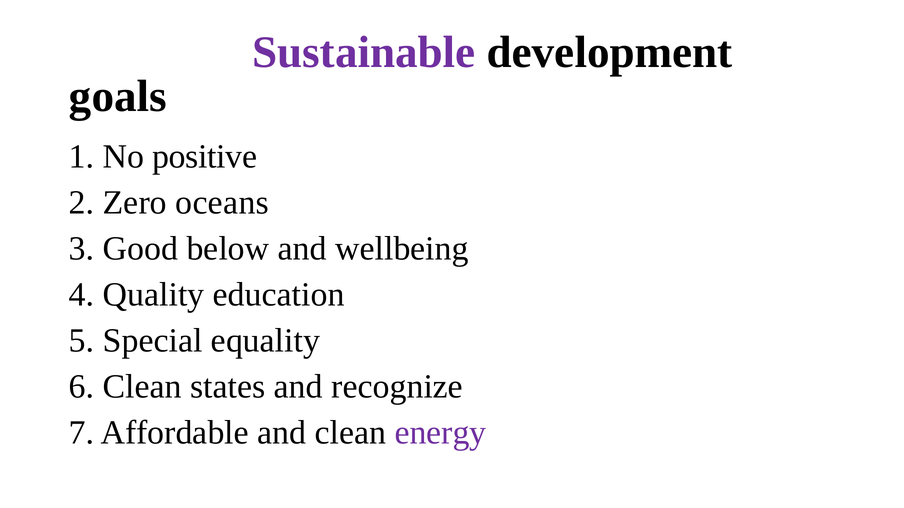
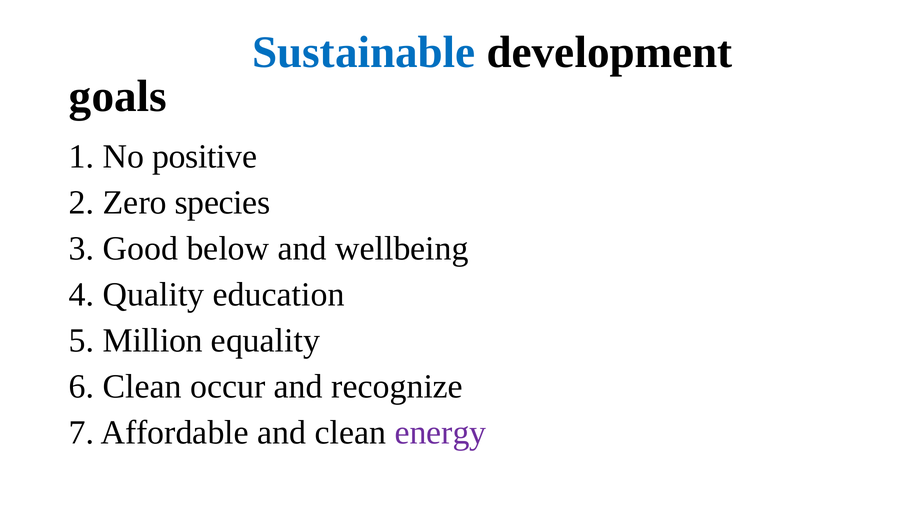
Sustainable colour: purple -> blue (364, 52)
oceans: oceans -> species (222, 203)
Special: Special -> Million (153, 341)
states: states -> occur (228, 387)
